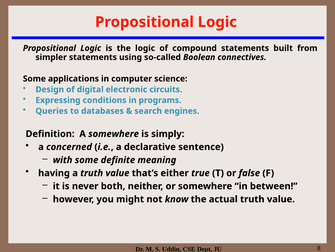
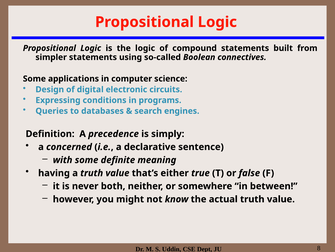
A somewhere: somewhere -> precedence (114, 133)
